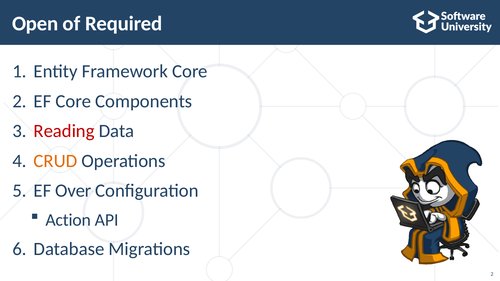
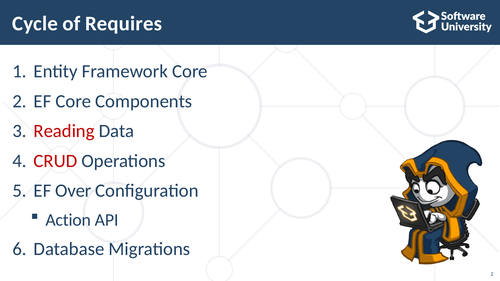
Open: Open -> Cycle (35, 24)
Required: Required -> Requires (124, 24)
CRUD colour: orange -> red (55, 161)
